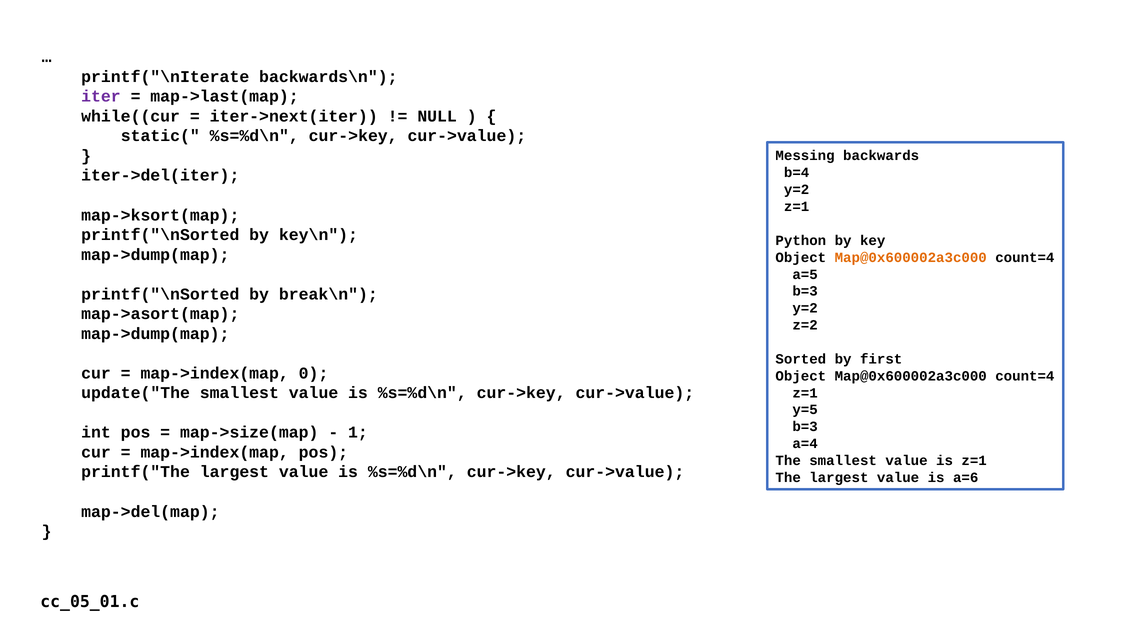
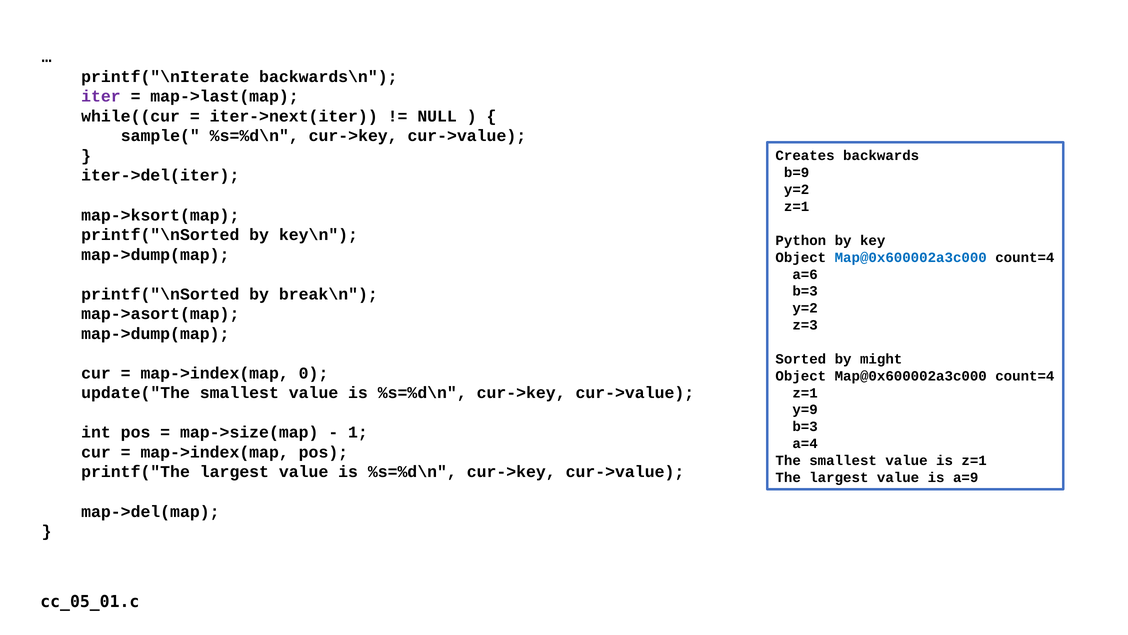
static(: static( -> sample( (160, 136)
Messing: Messing -> Creates (805, 156)
b=4: b=4 -> b=9 (797, 173)
Map@0x600002a3c000 colour: orange -> blue (911, 257)
a=5: a=5 -> a=6 (805, 274)
z=2: z=2 -> z=3 (805, 325)
first: first -> might (881, 359)
y=5: y=5 -> y=9 (805, 409)
a=6: a=6 -> a=9 (966, 477)
